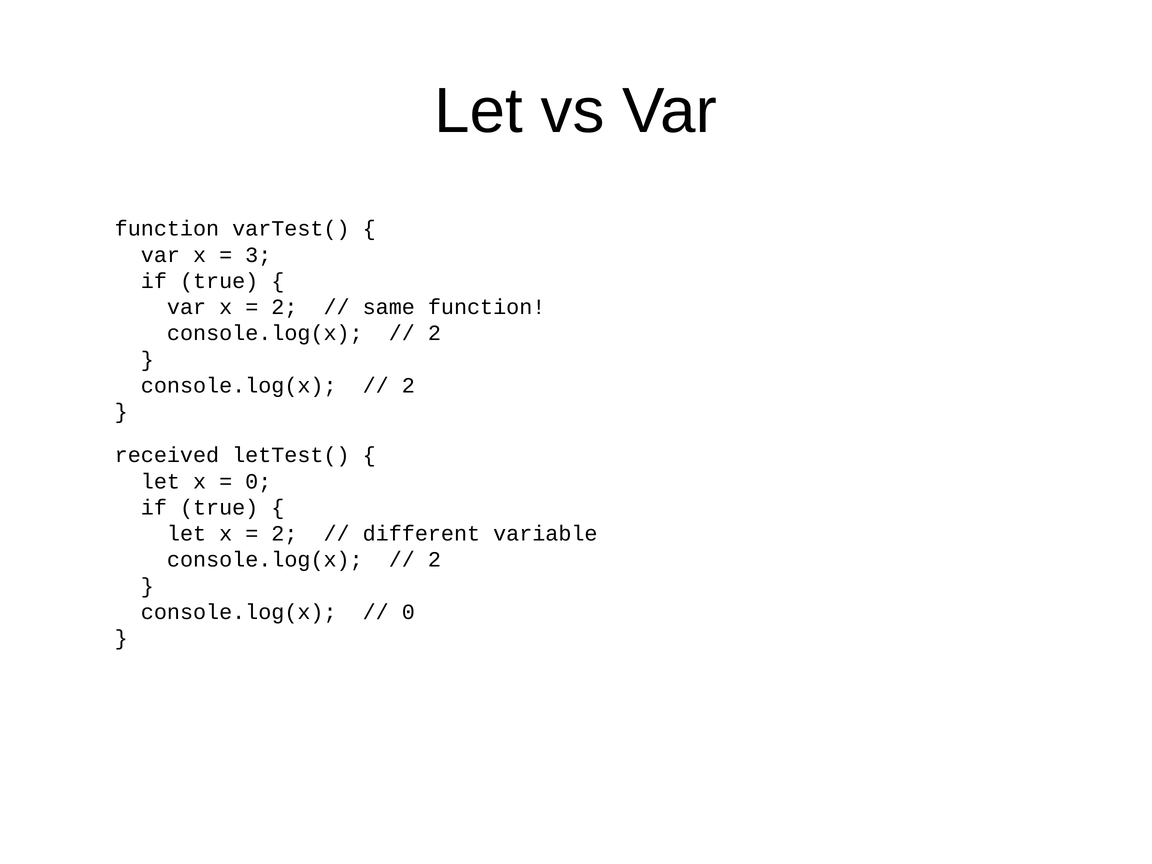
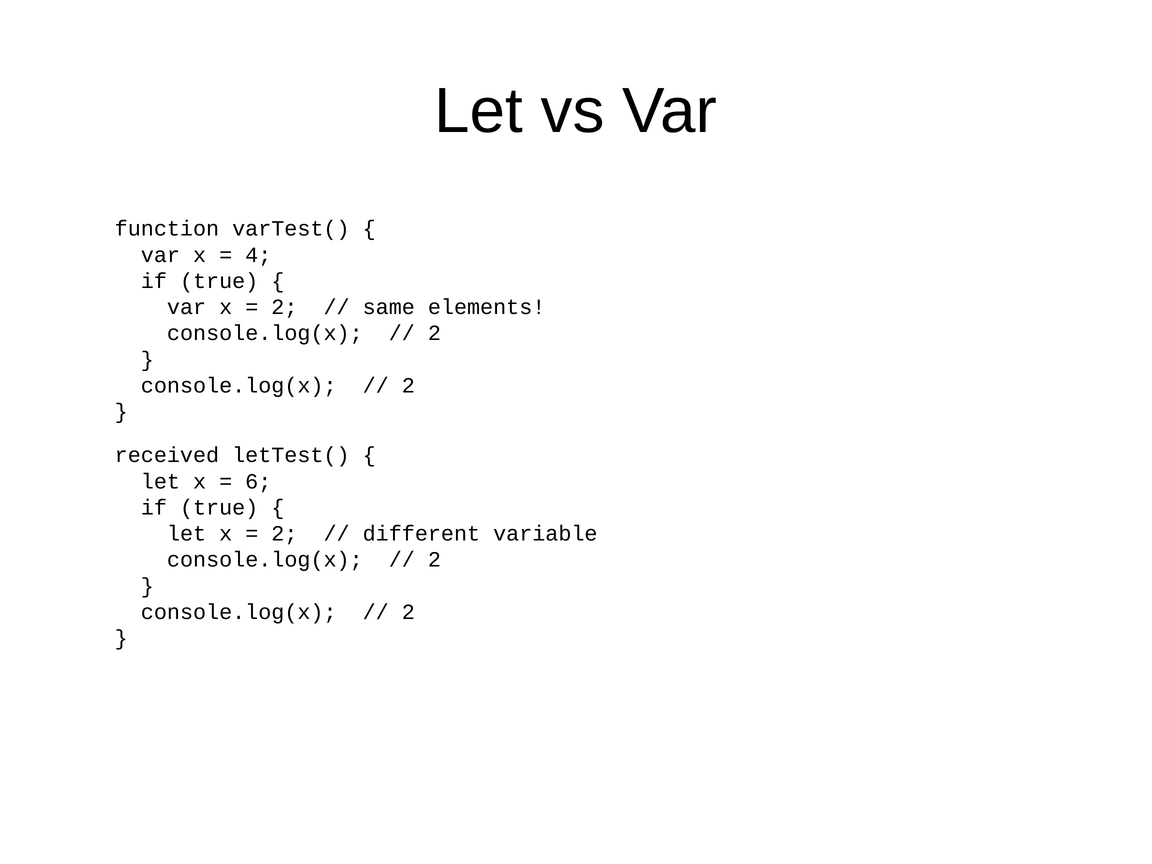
3: 3 -> 4 (258, 255)
same function: function -> elements (487, 307)
0: 0 -> 6 (258, 481)
0: 0 -> 2 (408, 612)
